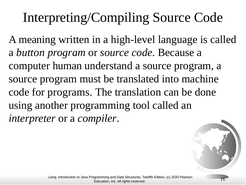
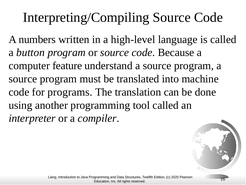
meaning: meaning -> numbers (37, 39)
human: human -> feature (67, 66)
